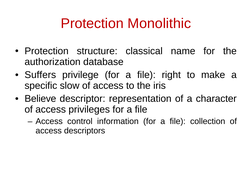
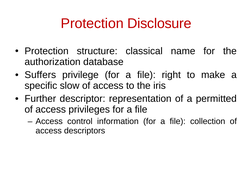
Monolithic: Monolithic -> Disclosure (159, 24)
Believe: Believe -> Further (40, 99)
character: character -> permitted (216, 99)
